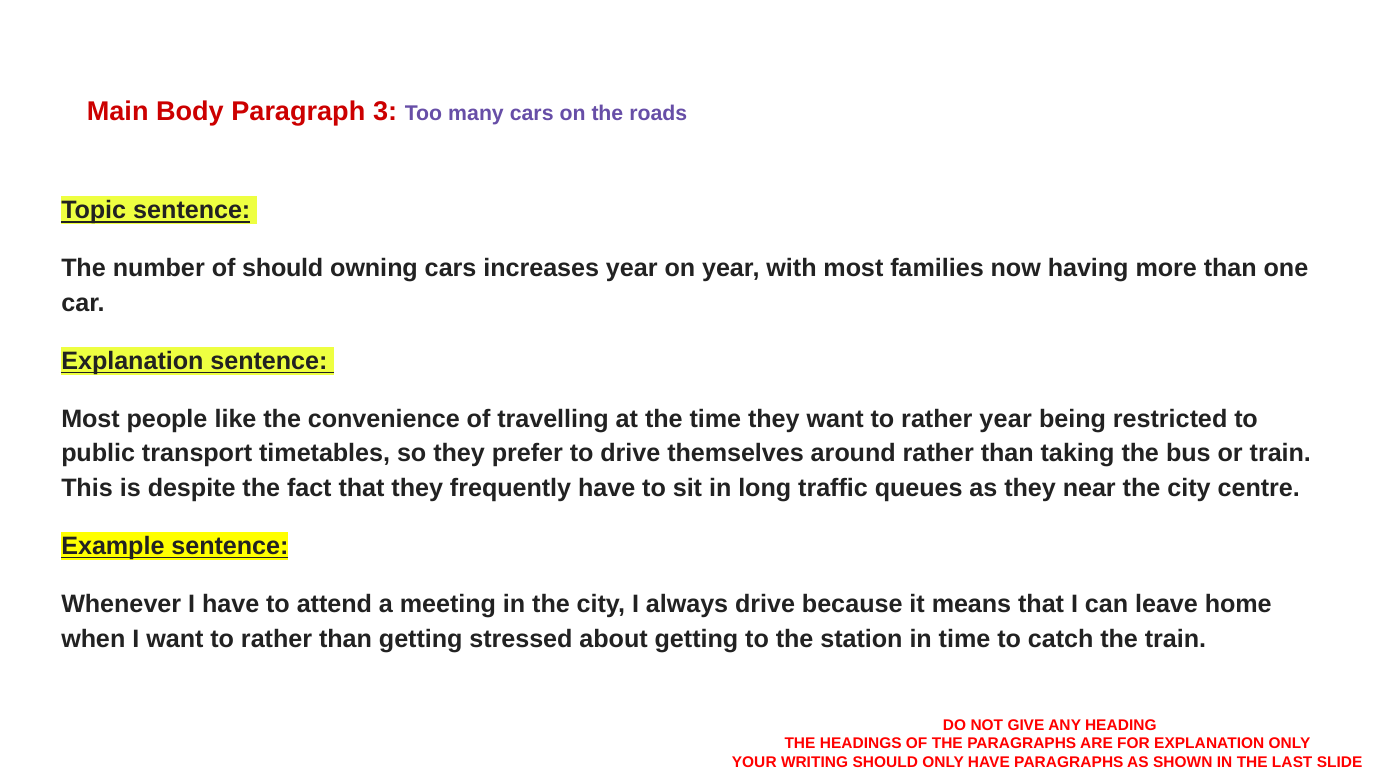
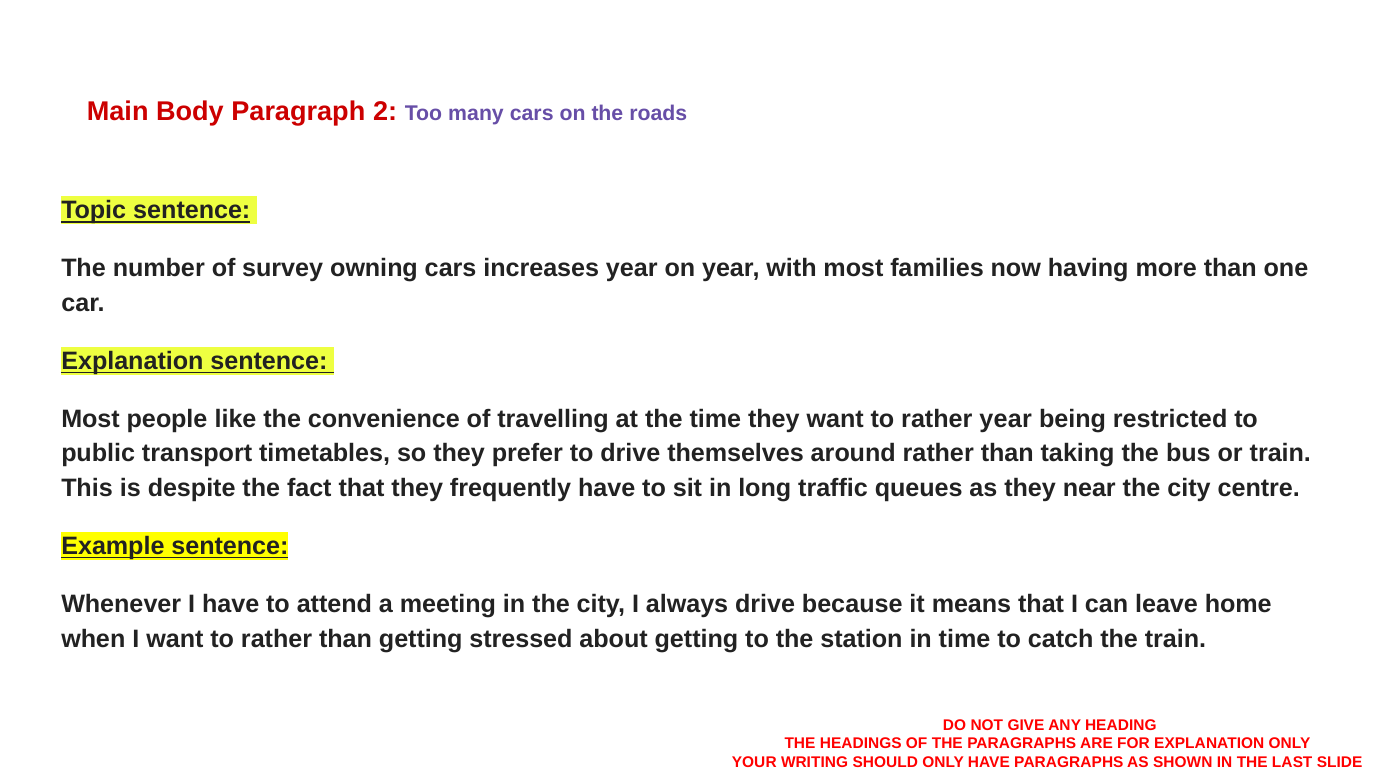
3: 3 -> 2 (385, 111)
of should: should -> survey (283, 269)
